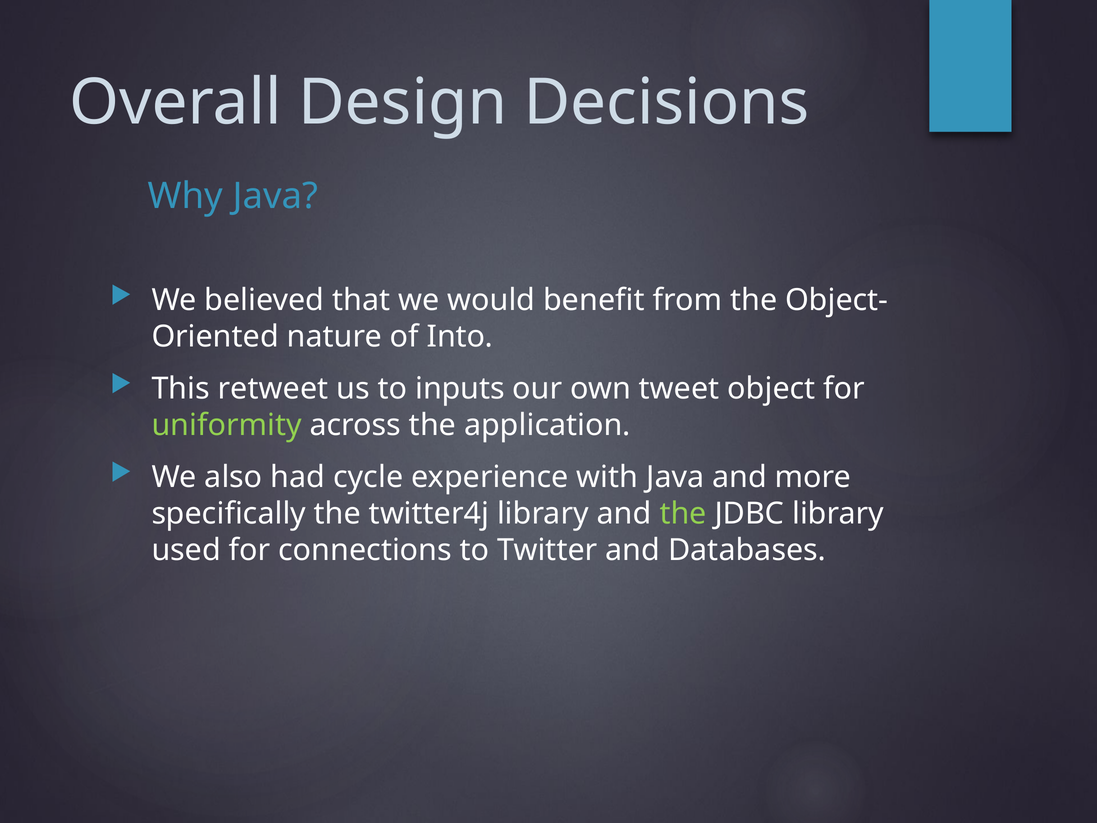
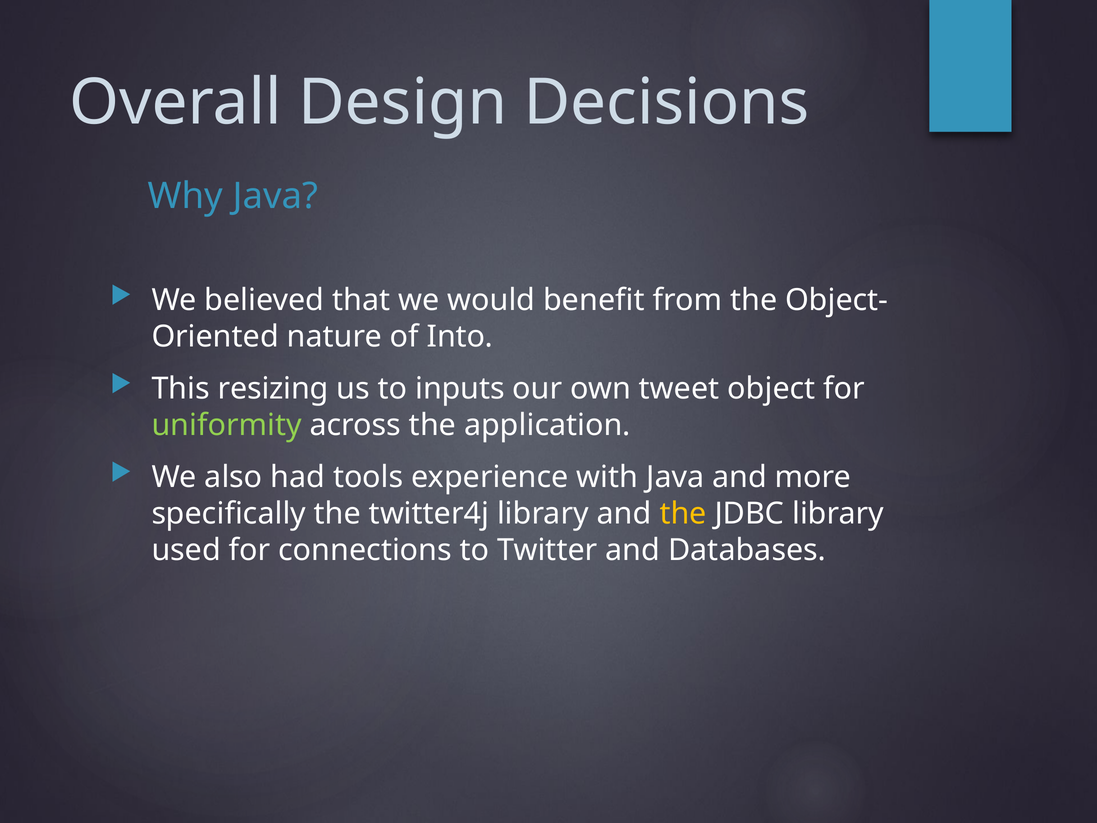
retweet: retweet -> resizing (273, 389)
cycle: cycle -> tools (368, 477)
the colour: light green -> yellow (683, 514)
